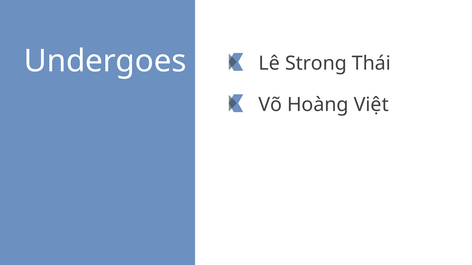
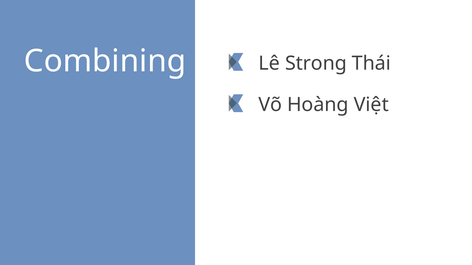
Undergoes: Undergoes -> Combining (105, 61)
